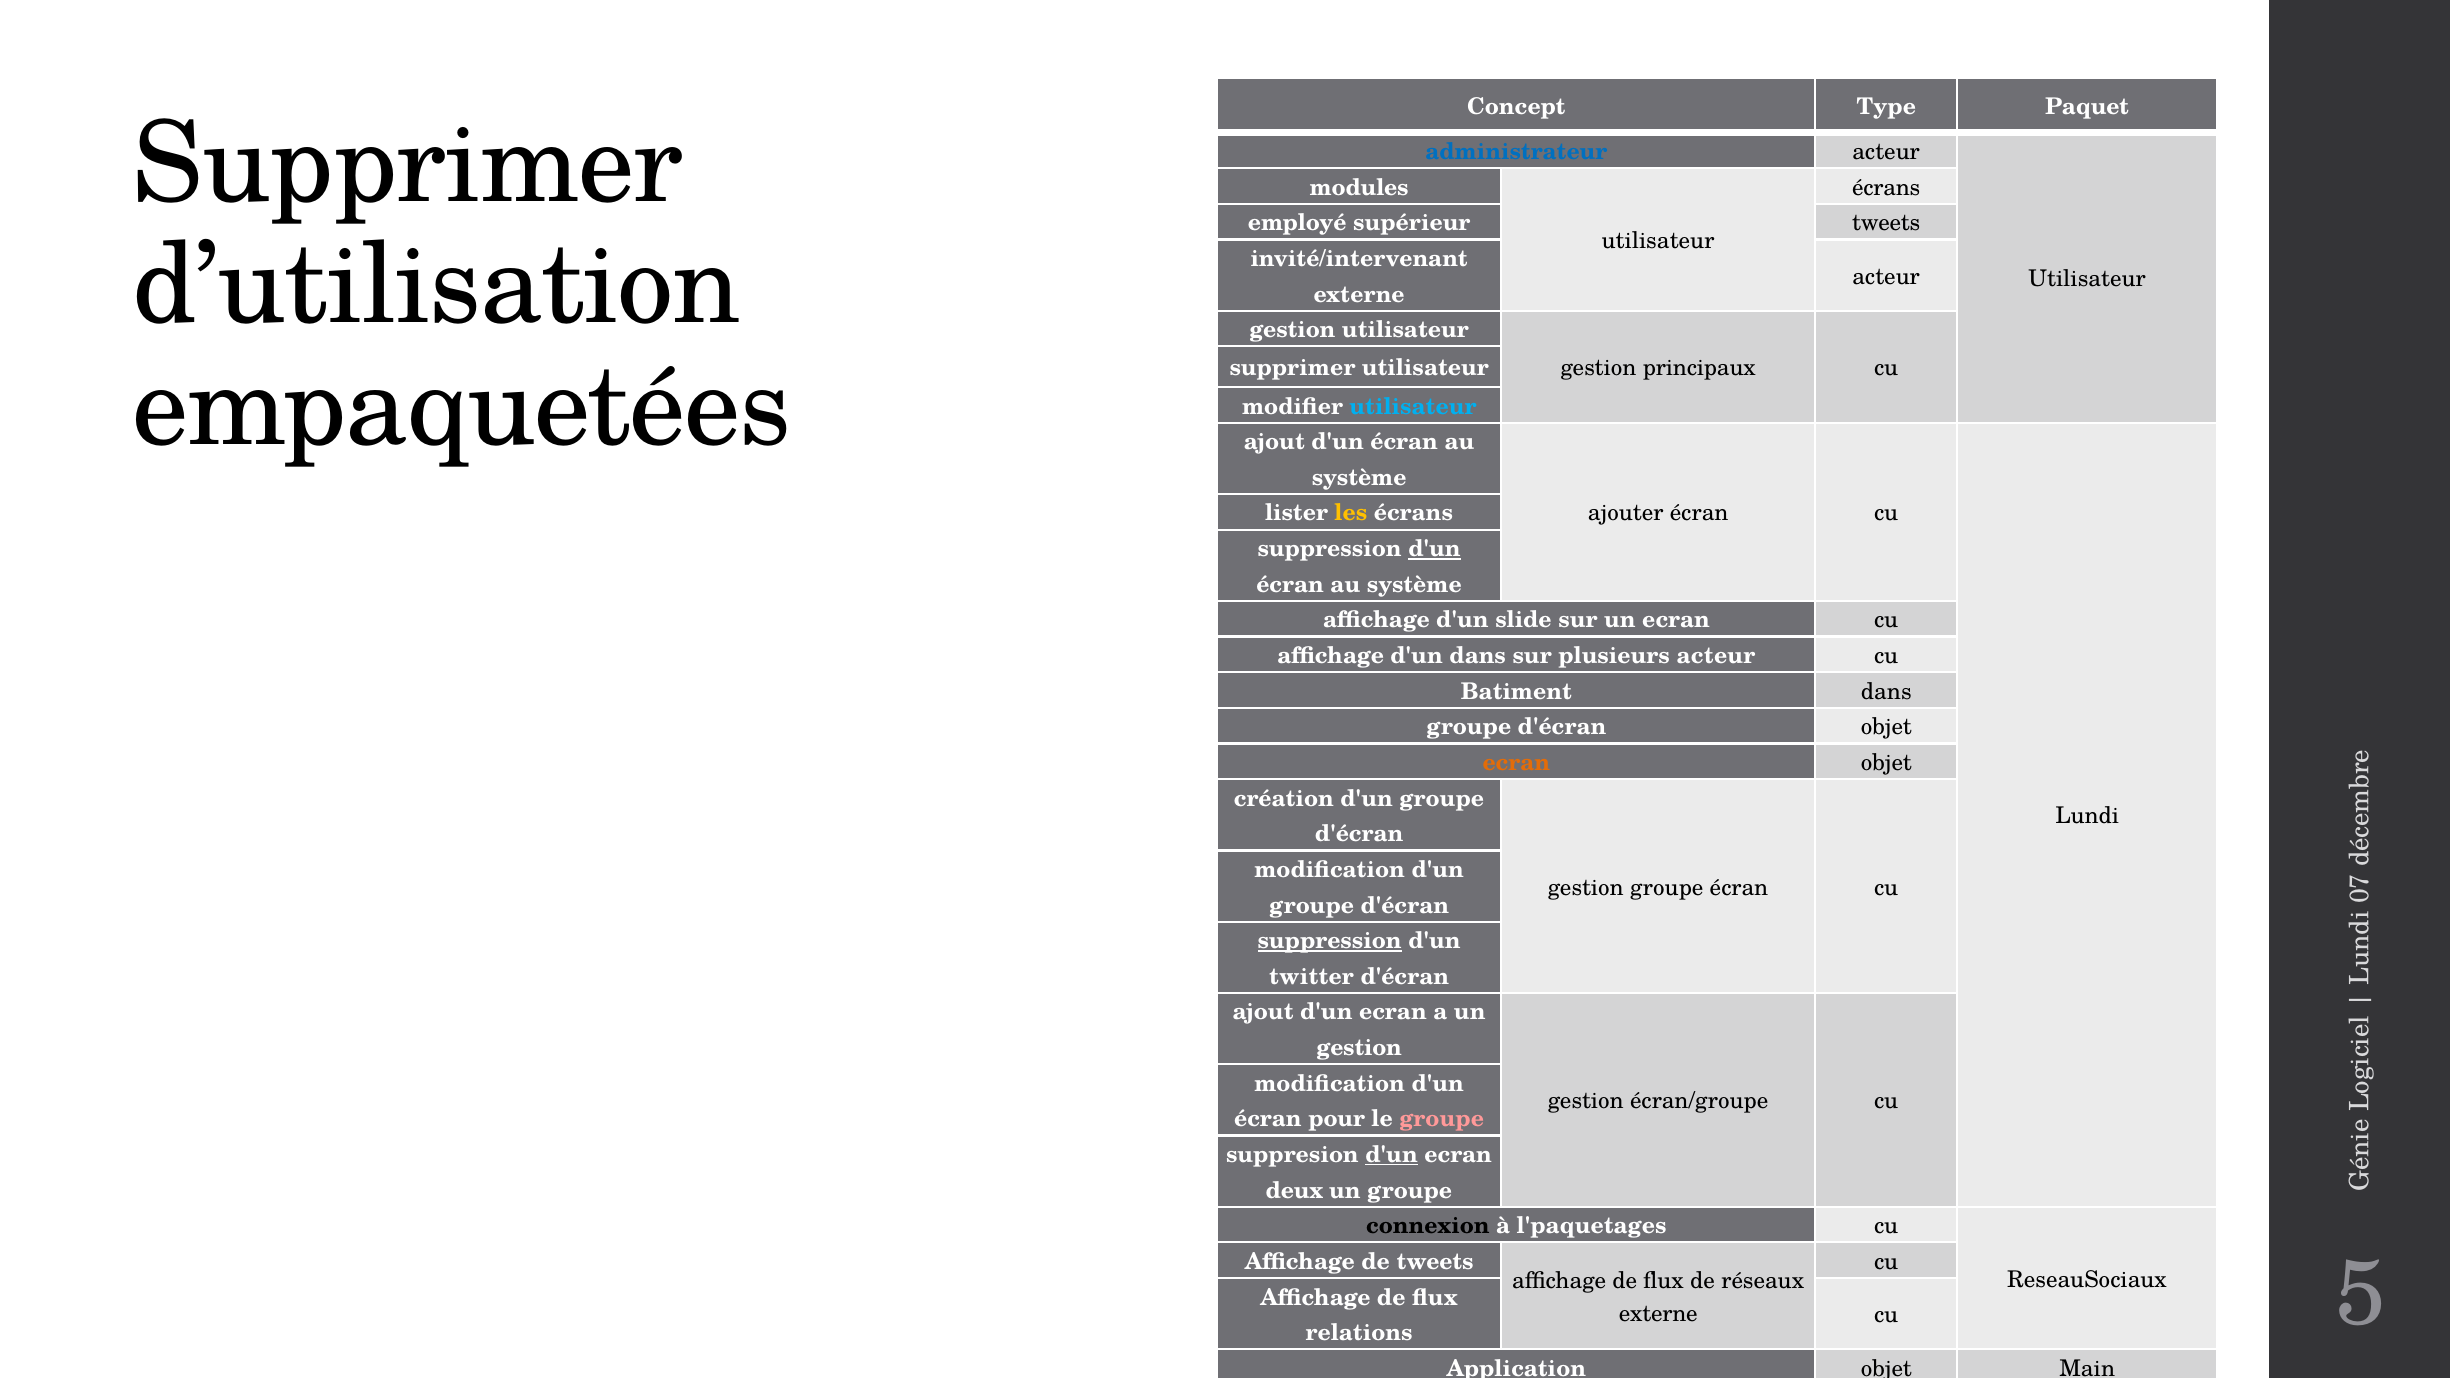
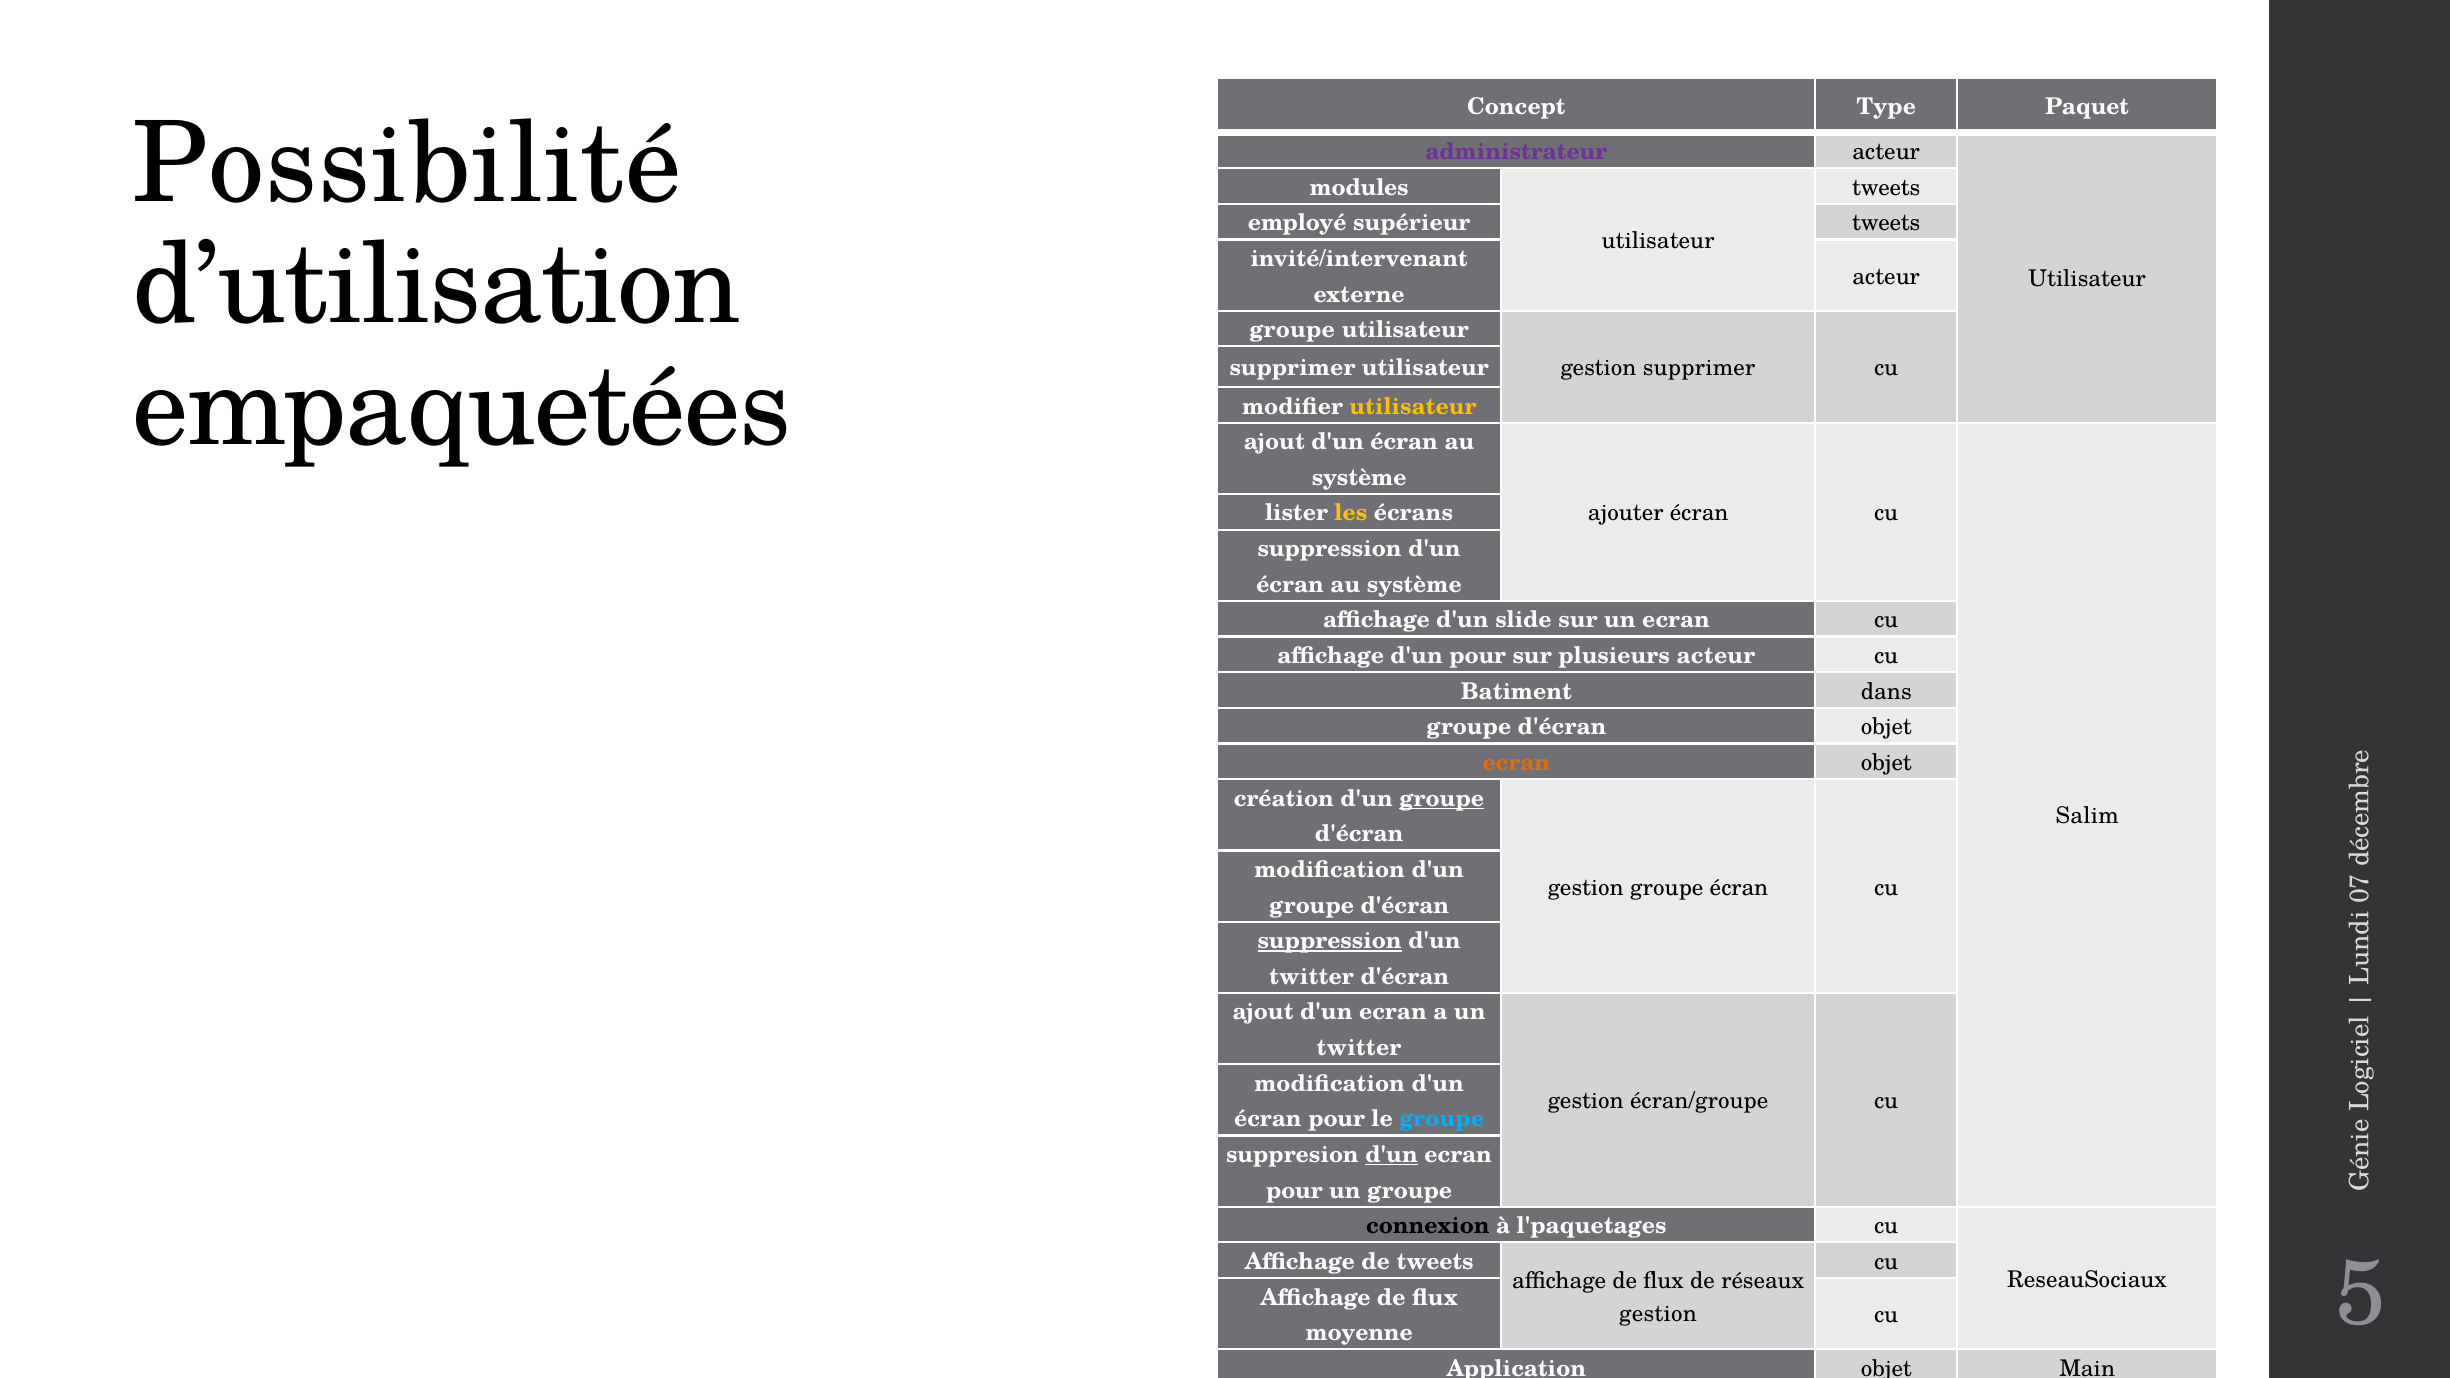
Supprimer: Supprimer -> Possibilité (407, 164)
administrateur colour: blue -> purple (1516, 152)
écrans: écrans -> tweets (1886, 188)
gestion: gestion -> groupe (1292, 330)
gestion principaux: principaux -> supprimer (1699, 368)
utilisateur colour: light blue -> yellow (1413, 406)
d'un underline: present -> none (1434, 549)
d'un dans: dans -> pour (1478, 656)
groupe underline: none -> present (1442, 799)
Lundi: Lundi -> Salim (2087, 816)
gestion: gestion -> twitter (1359, 1048)
groupe colour: pink -> light blue (1442, 1119)
deux: deux -> pour (1294, 1191)
externe: externe -> gestion (1658, 1314)
relations: relations -> moyenne (1359, 1333)
